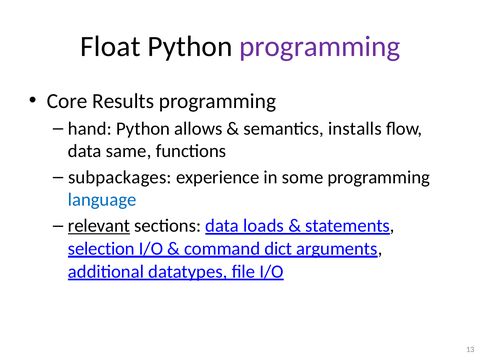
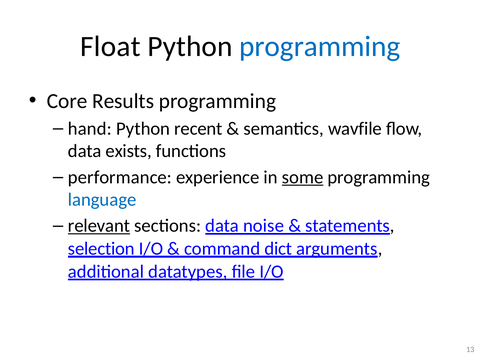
programming colour: purple -> blue (320, 47)
allows: allows -> recent (198, 129)
installs: installs -> wavfile (355, 129)
same: same -> exists (129, 151)
subpackages: subpackages -> performance (120, 177)
some underline: none -> present (303, 177)
loads: loads -> noise (264, 226)
